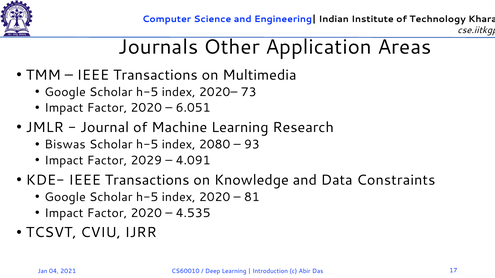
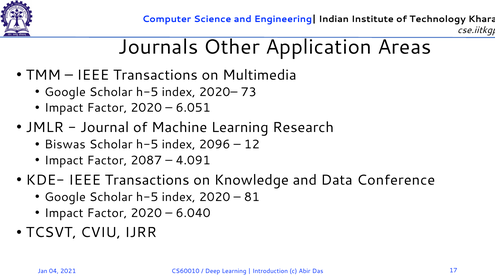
2080: 2080 -> 2096 (215, 145)
93: 93 -> 12 (252, 145)
2029: 2029 -> 2087 (146, 161)
Constraints: Constraints -> Conference (396, 180)
4.535: 4.535 -> 6.040 (193, 213)
